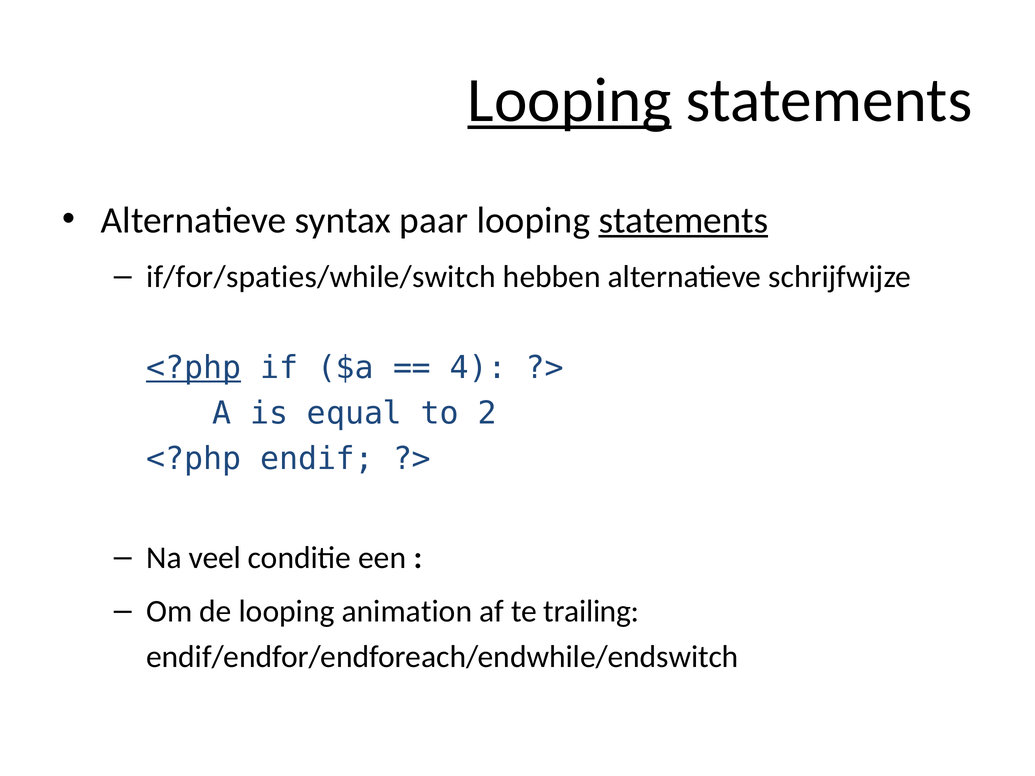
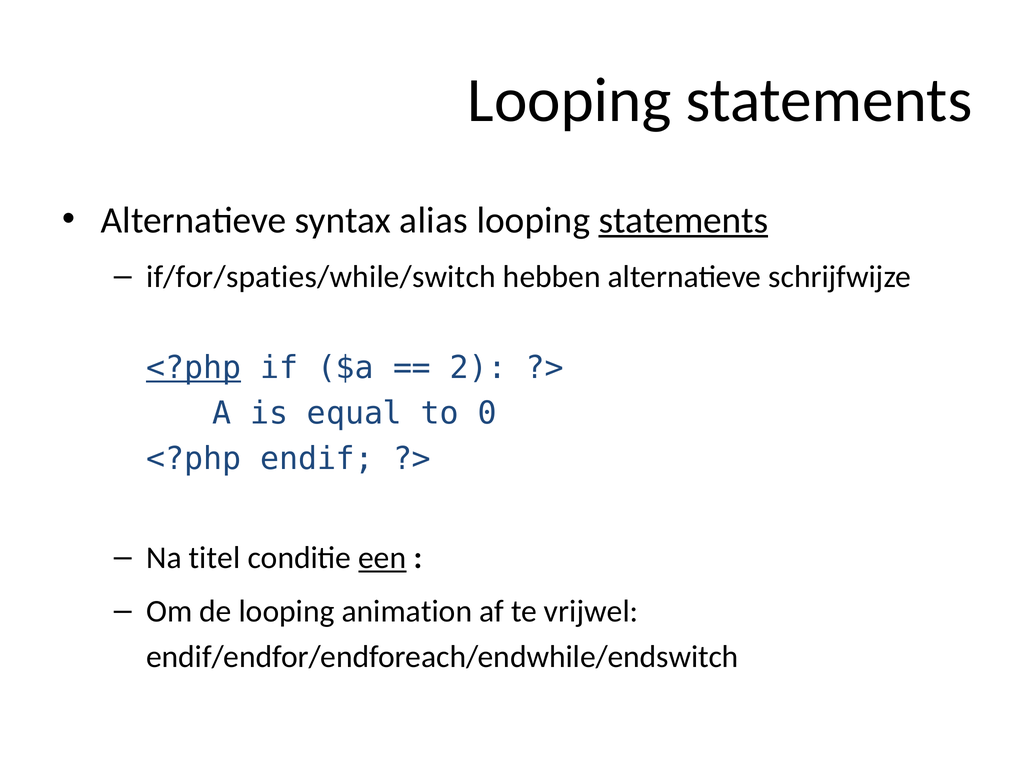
Looping underline: present -> none (569, 100)
paar: paar -> alias (434, 220)
4: 4 -> 2 (478, 368)
2: 2 -> 0 (487, 413)
veel: veel -> titel (215, 558)
een underline: none -> present (382, 558)
trailing: trailing -> vrijwel (591, 612)
